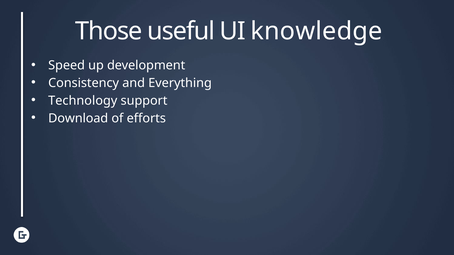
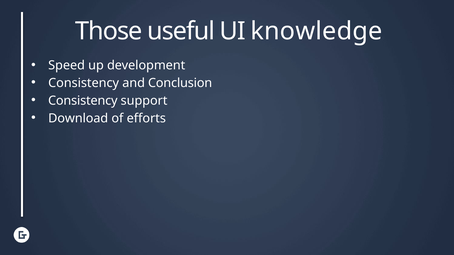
Everything: Everything -> Conclusion (180, 83)
Technology: Technology -> Consistency (83, 101)
